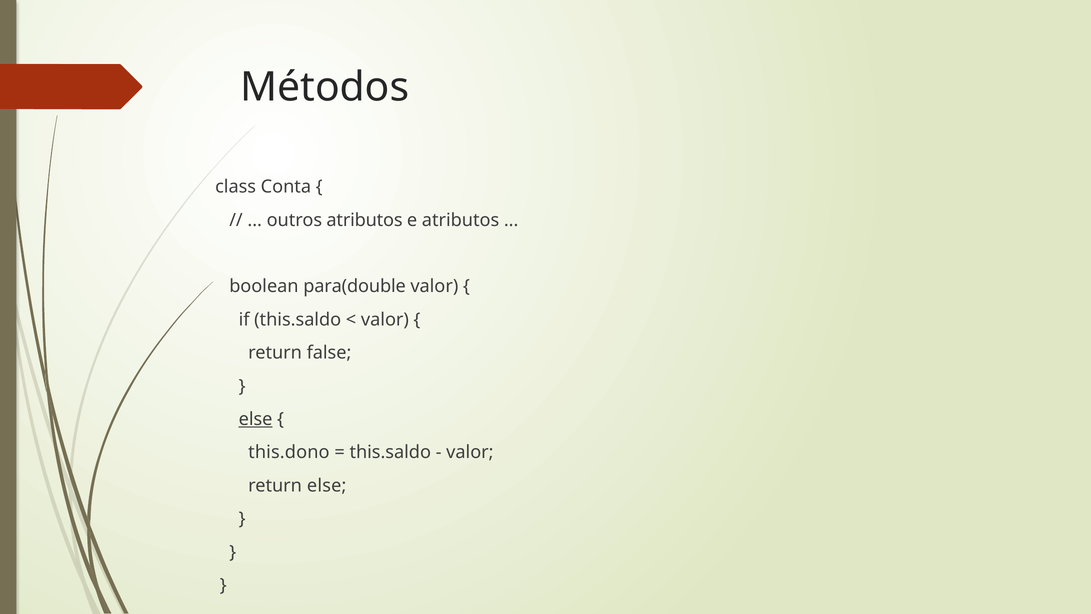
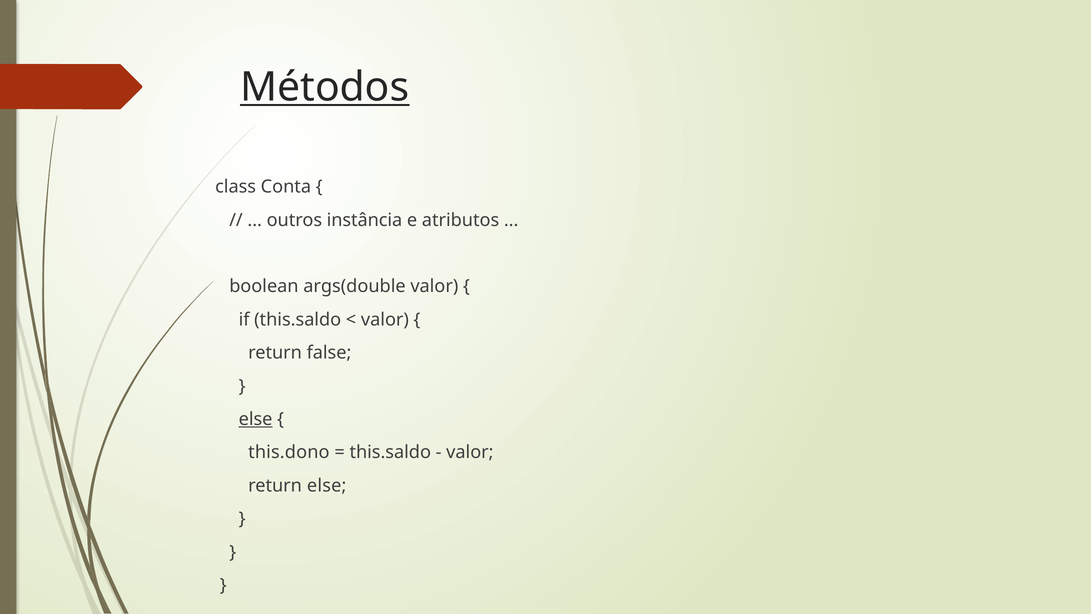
Métodos underline: none -> present (325, 87)
outros atributos: atributos -> instância (365, 220)
para(double: para(double -> args(double (354, 286)
